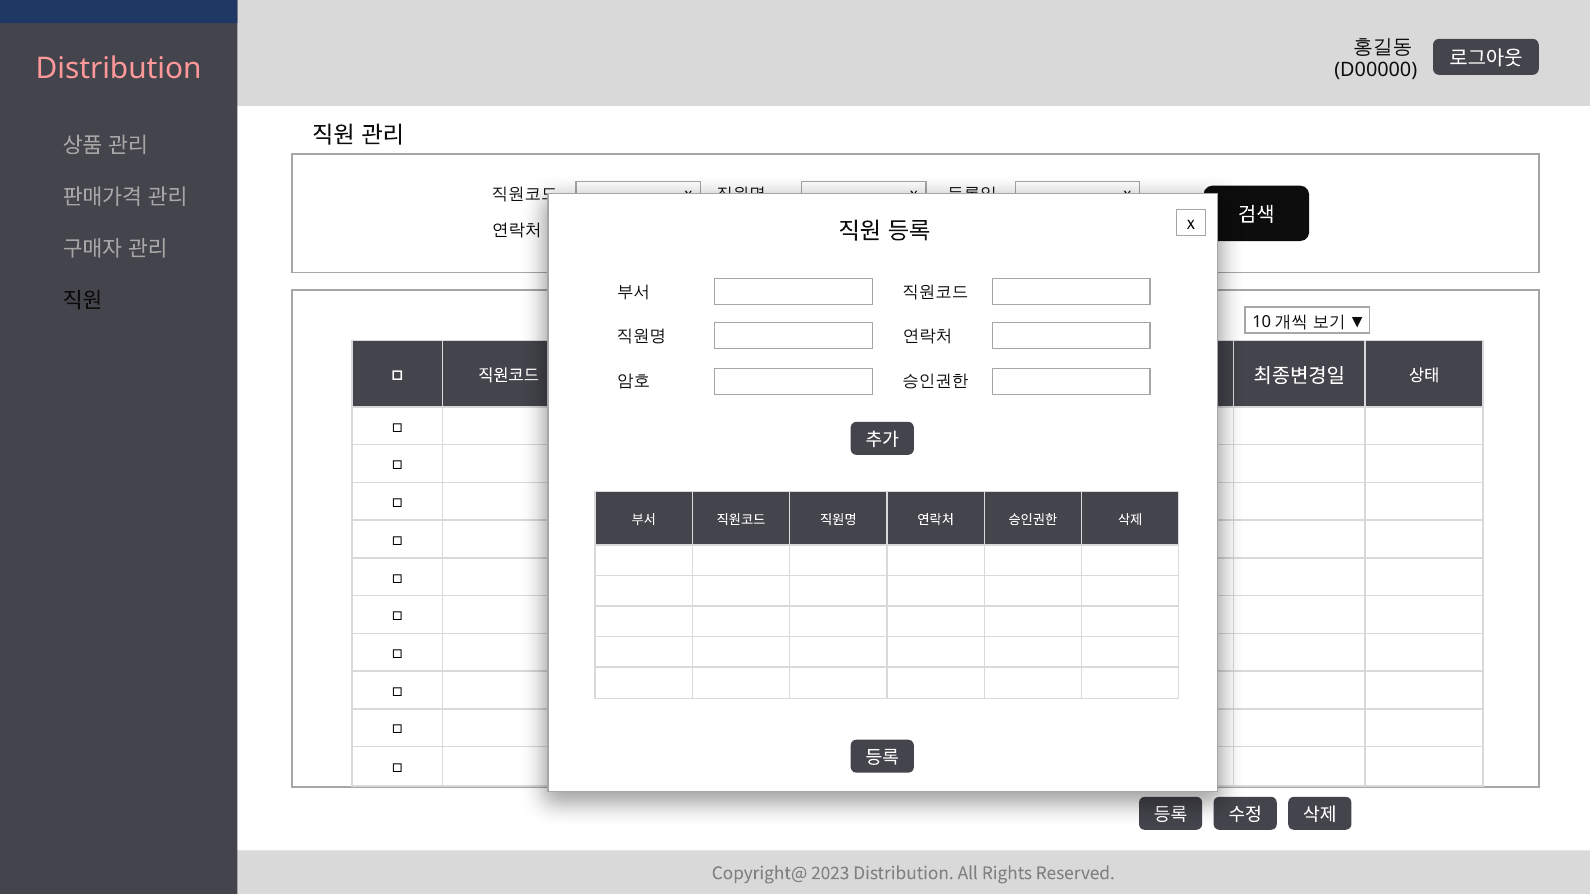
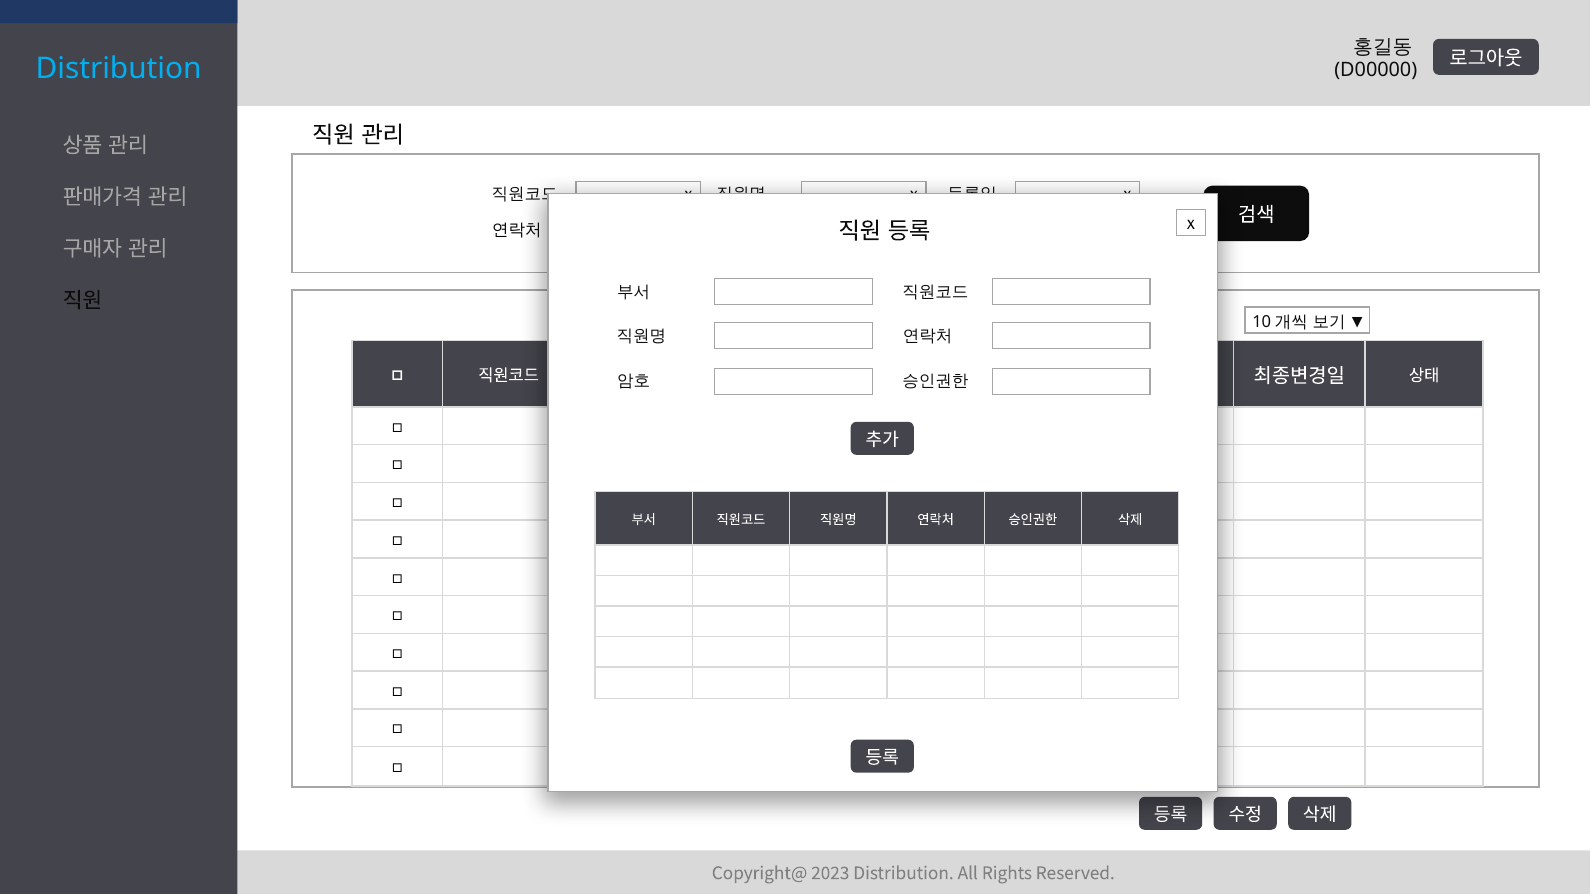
Distribution colour: pink -> light blue (119, 69)
